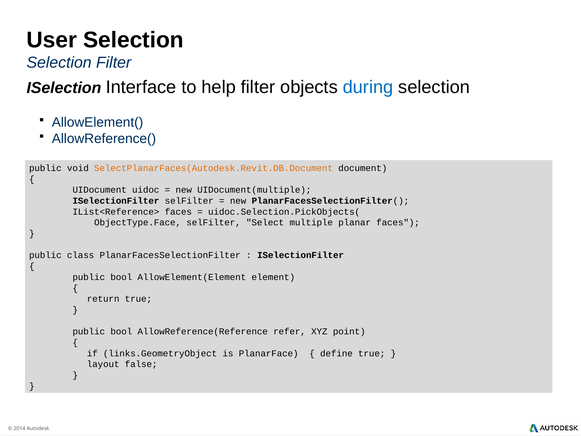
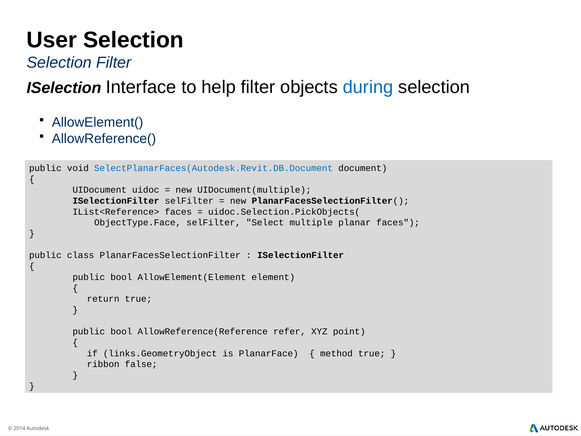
SelectPlanarFaces(Autodesk.Revit.DB.Document colour: orange -> blue (214, 168)
define: define -> method (336, 353)
layout: layout -> ribbon (103, 364)
